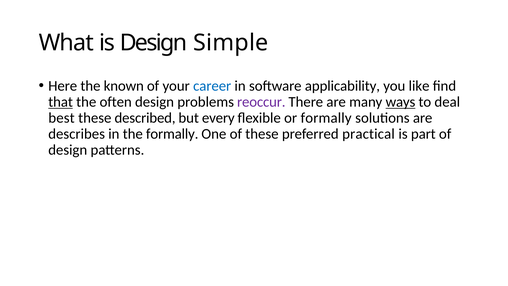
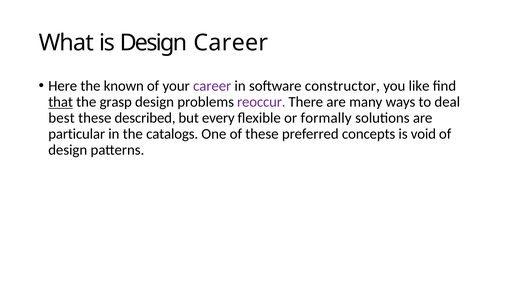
Design Simple: Simple -> Career (231, 43)
career colour: blue -> purple (212, 86)
applicability: applicability -> constructor (342, 86)
often: often -> grasp (116, 102)
ways underline: present -> none (400, 102)
describes: describes -> particular (77, 134)
the formally: formally -> catalogs (172, 134)
practical: practical -> concepts (369, 134)
part: part -> void (423, 134)
